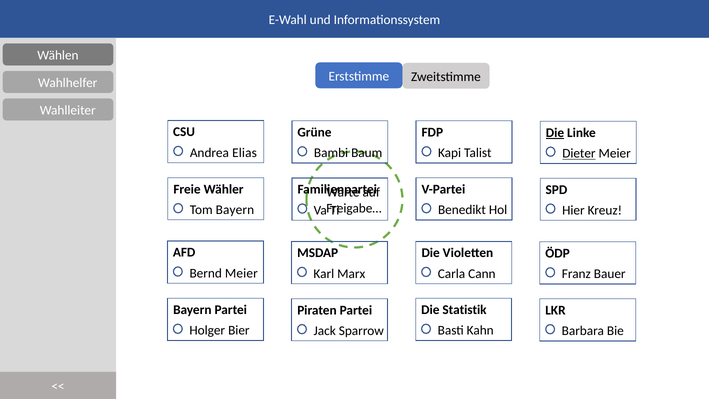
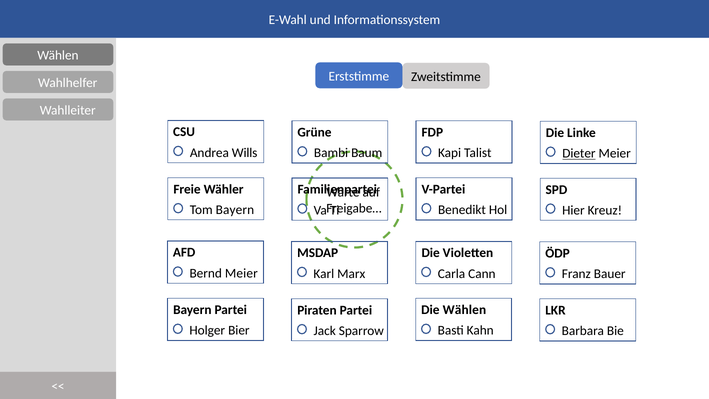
Die underline: present -> none (555, 133)
Elias: Elias -> Wills (245, 153)
Die Statistik: Statistik -> Wählen (464, 310)
